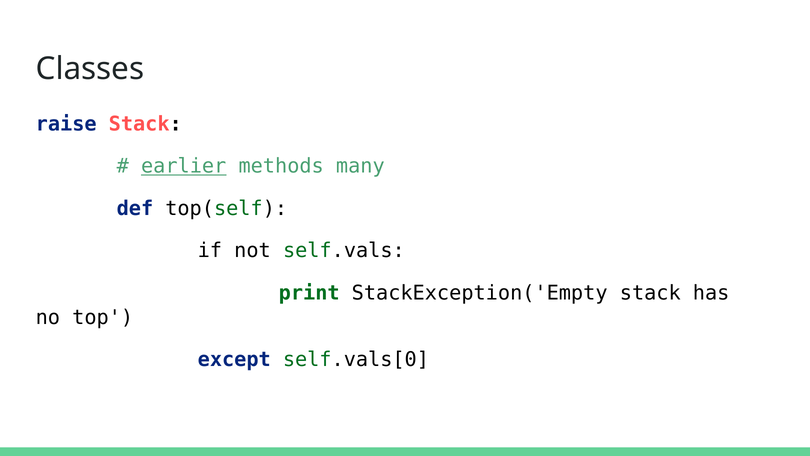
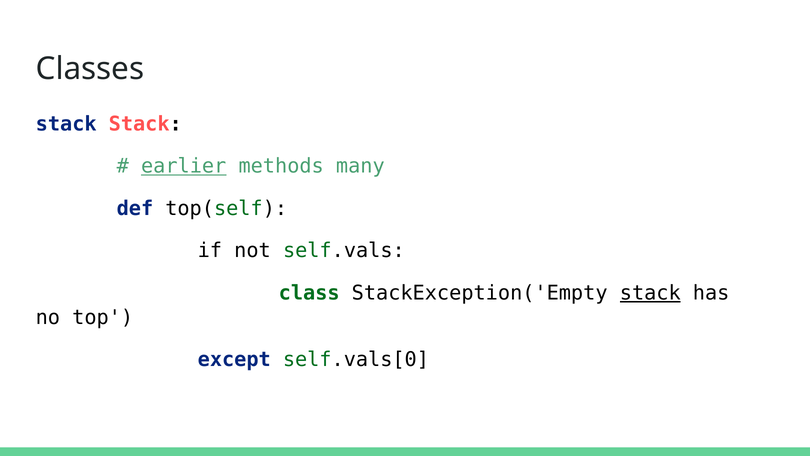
raise: raise -> stack (66, 124)
print: print -> class (309, 293)
stack underline: none -> present (650, 293)
